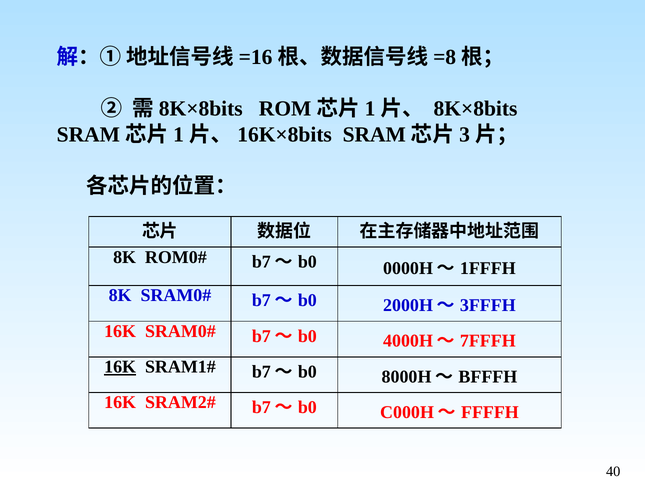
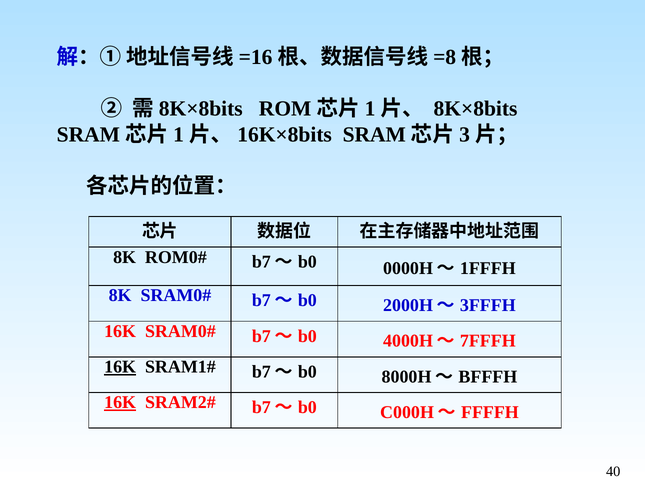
16K underline: none -> present (120, 402)
